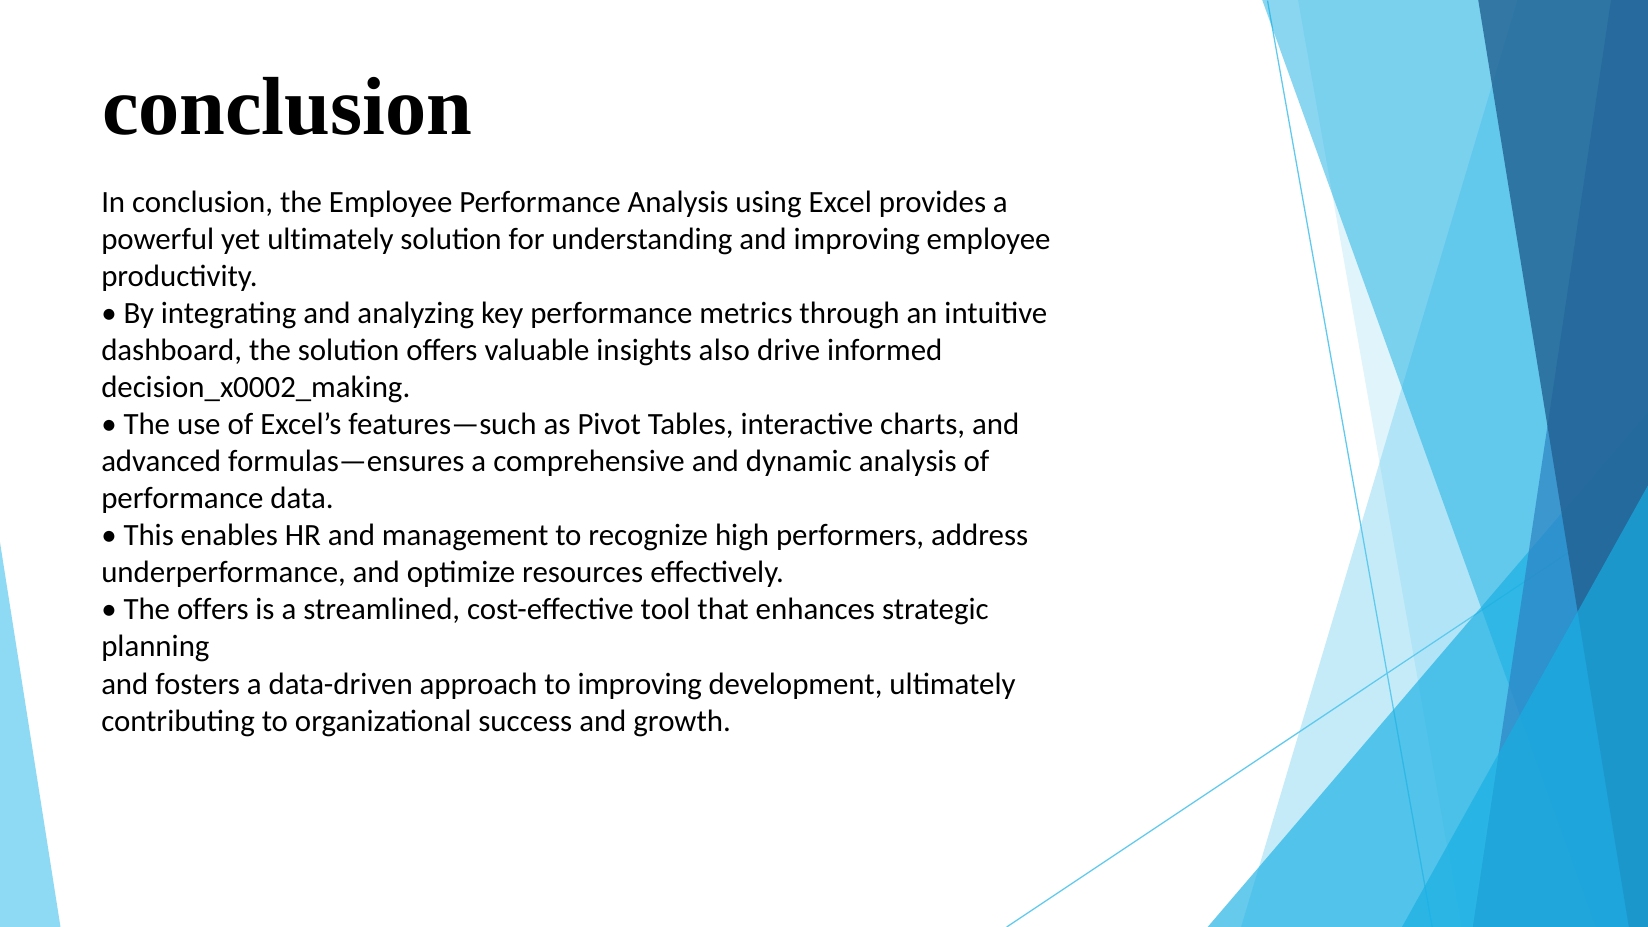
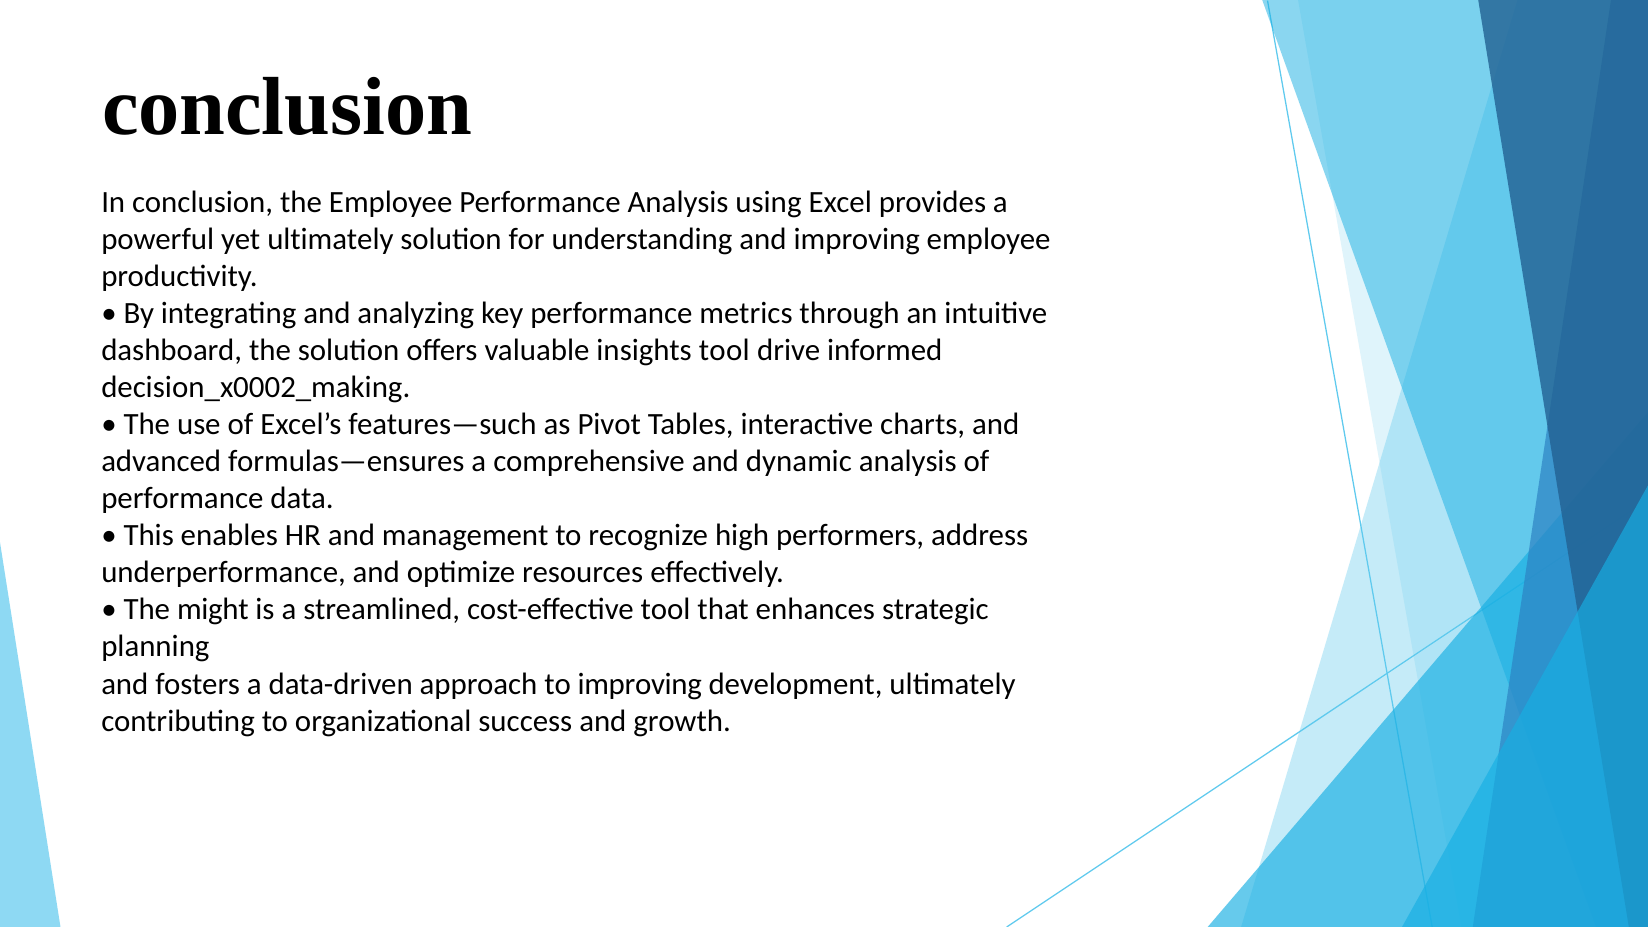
insights also: also -> tool (724, 350)
The offers: offers -> might (213, 610)
